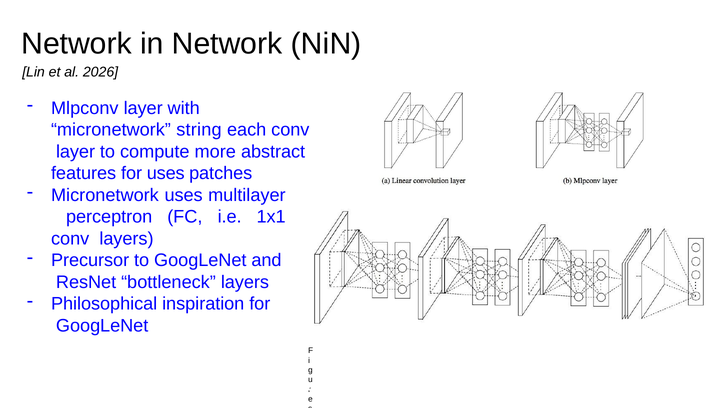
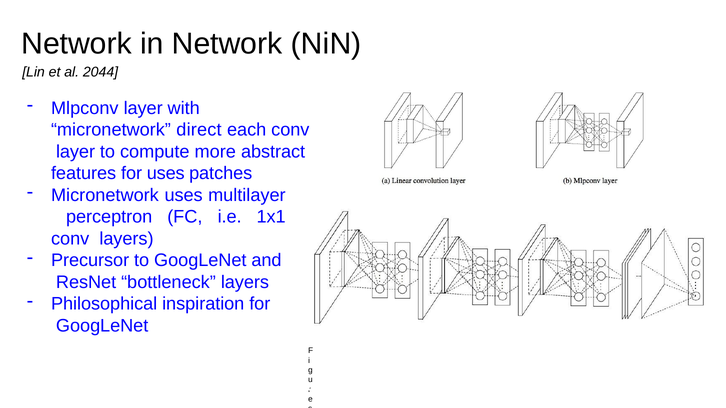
2026: 2026 -> 2044 (101, 72)
string: string -> direct (199, 130)
